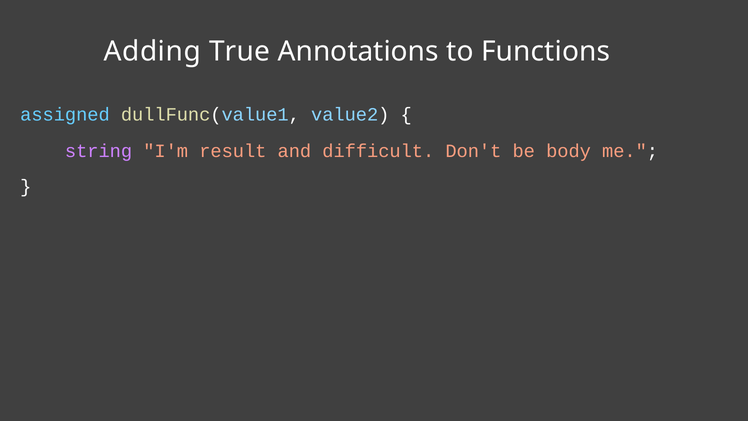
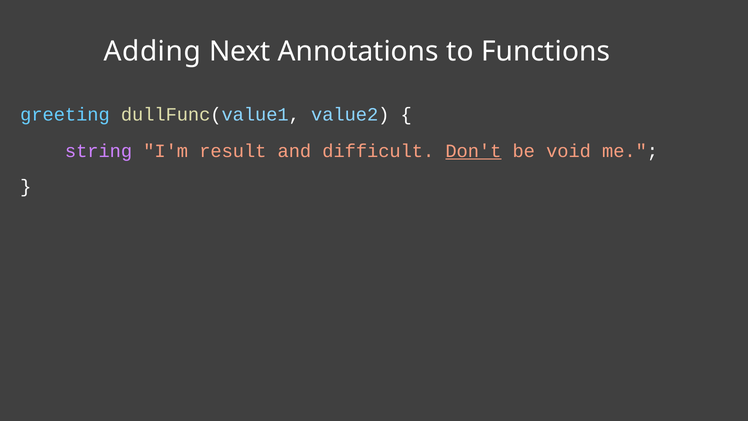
True: True -> Next (240, 51)
assigned: assigned -> greeting (65, 114)
Don't underline: none -> present (473, 151)
body: body -> void (569, 151)
